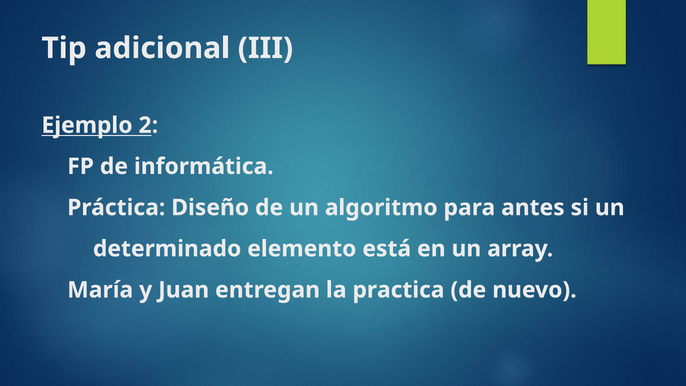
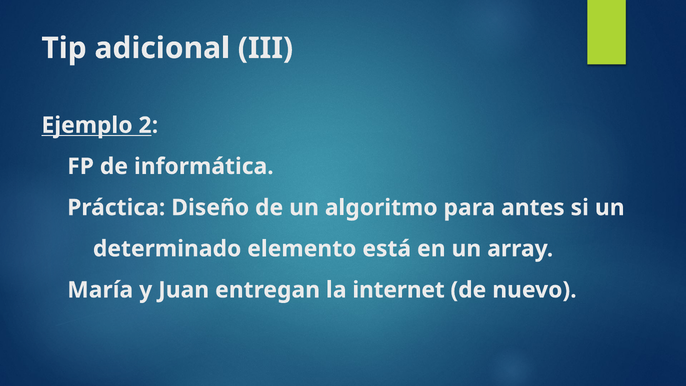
practica: practica -> internet (399, 290)
